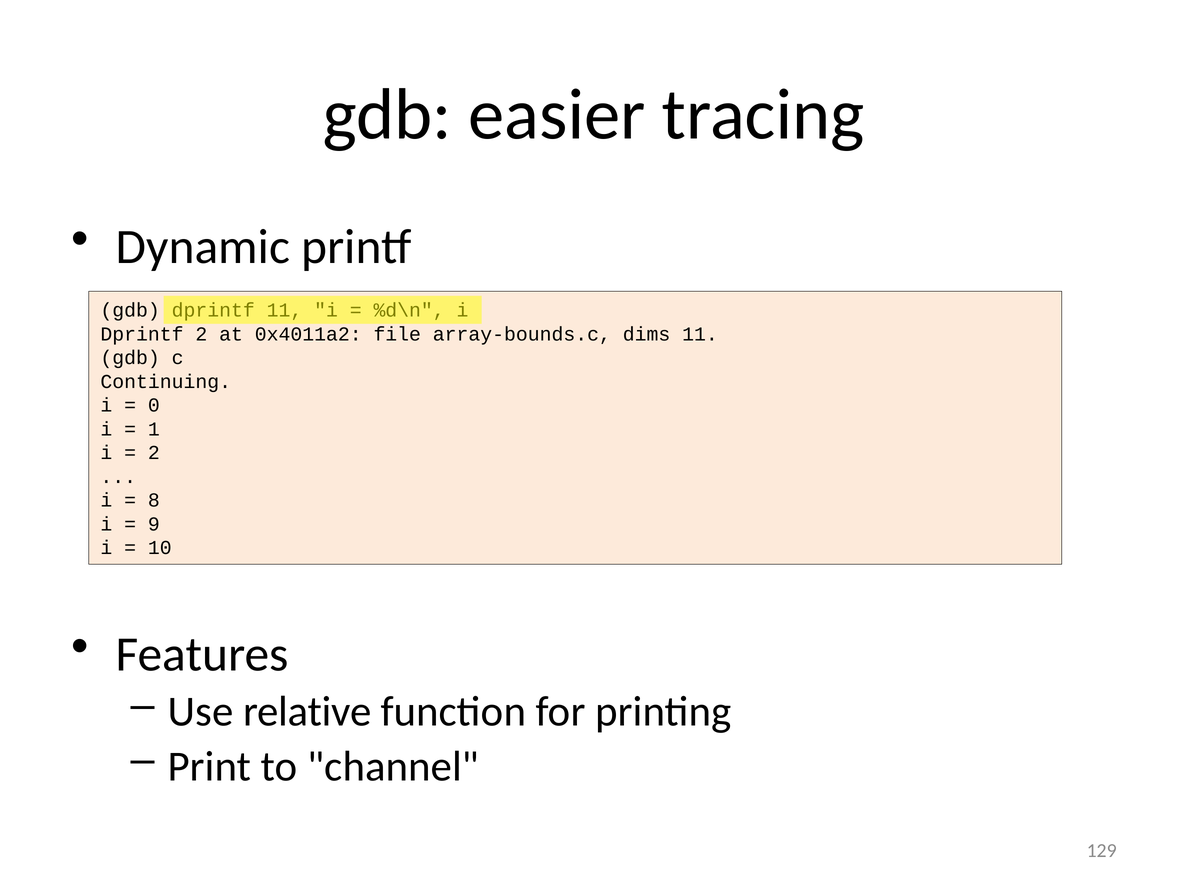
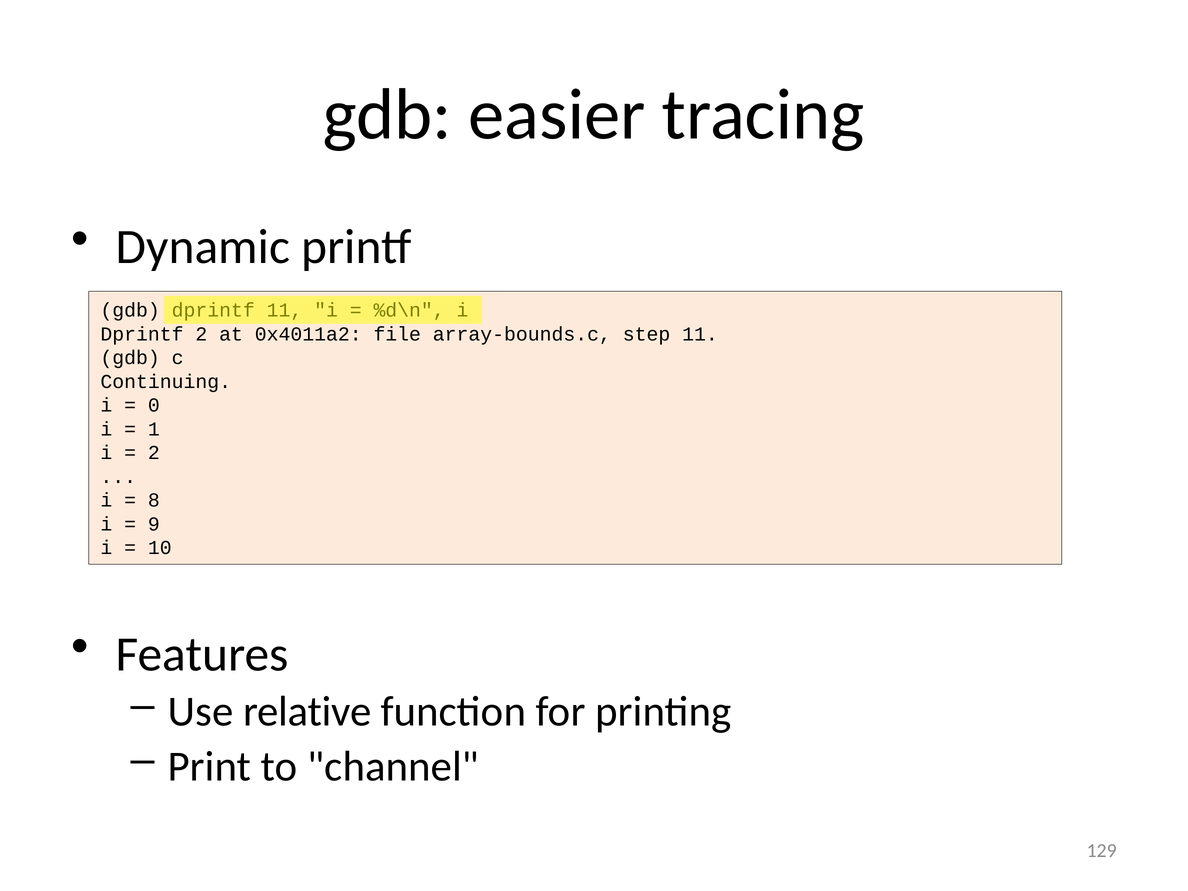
dims: dims -> step (647, 334)
